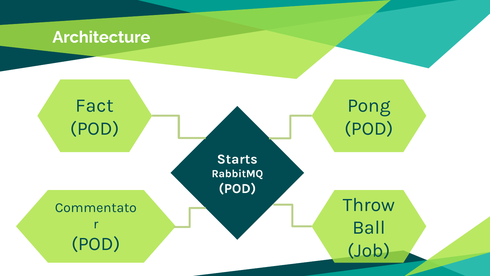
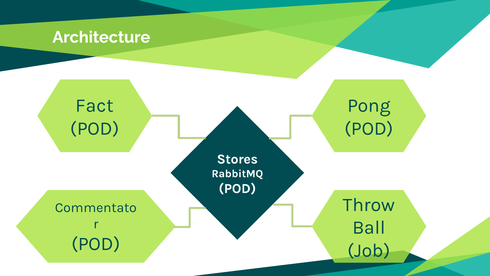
Starts: Starts -> Stores (237, 159)
